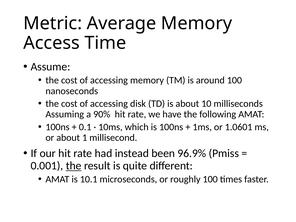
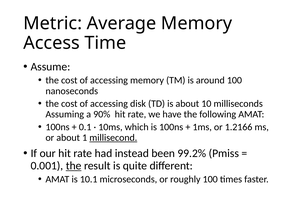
1.0601: 1.0601 -> 1.2166 (239, 127)
millisecond underline: none -> present (113, 138)
96.9%: 96.9% -> 99.2% (192, 153)
